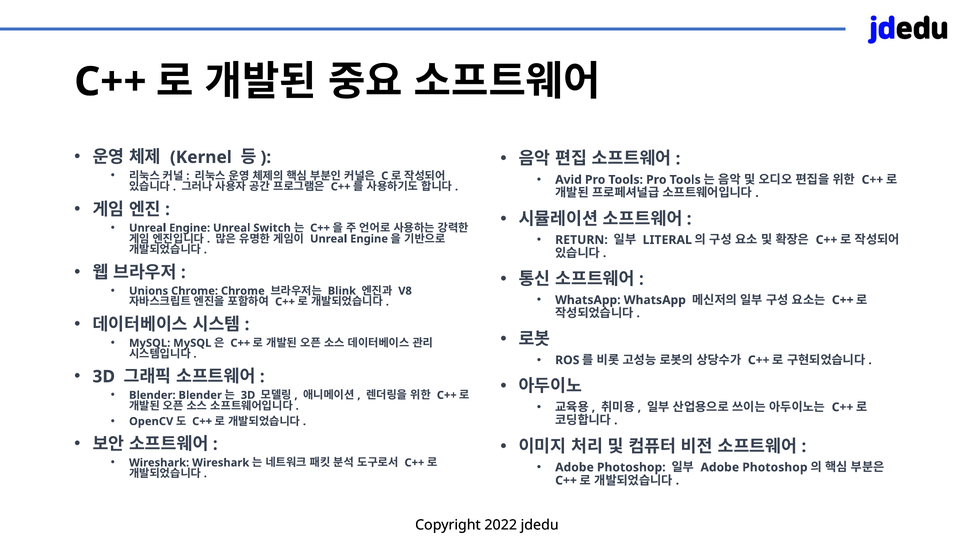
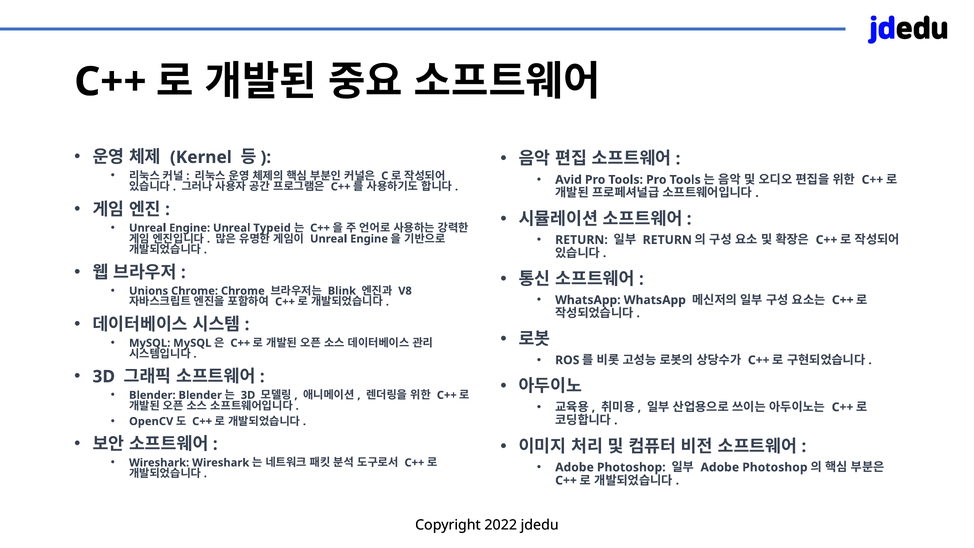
Switch: Switch -> Typeid (272, 228)
LITERAL: LITERAL -> RETURN (667, 240)
